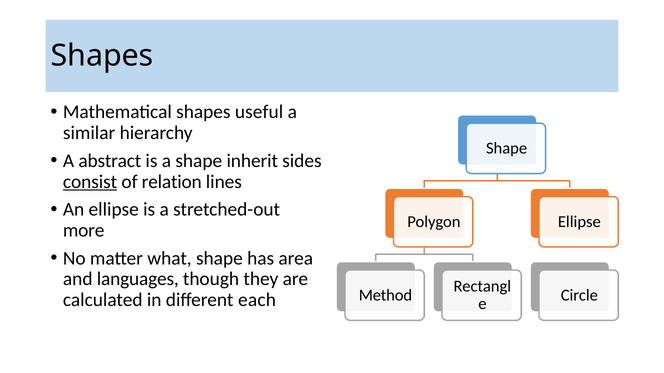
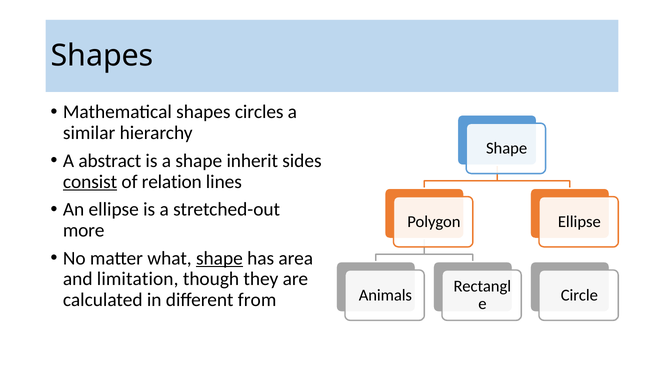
useful: useful -> circles (259, 112)
shape underline: none -> present (219, 258)
languages: languages -> limitation (138, 279)
Method: Method -> Animals (385, 295)
each: each -> from (257, 300)
